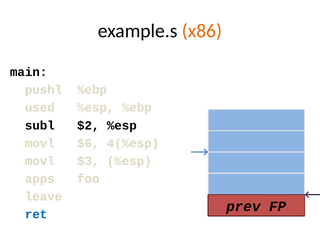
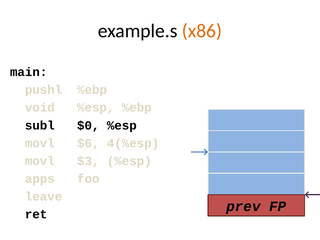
used: used -> void (40, 108)
$2: $2 -> $0 (88, 125)
ret colour: blue -> black (36, 214)
